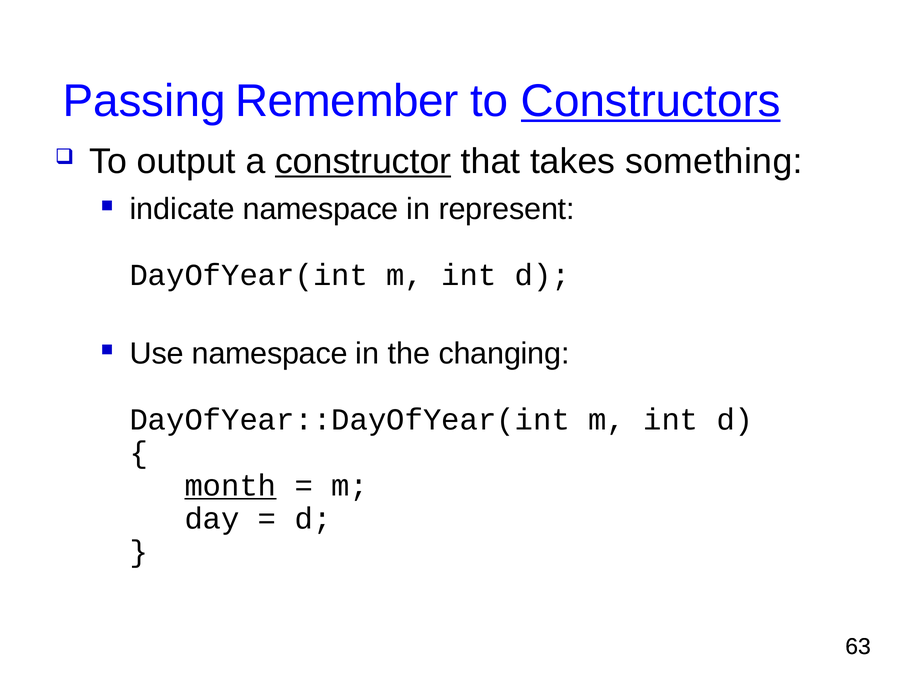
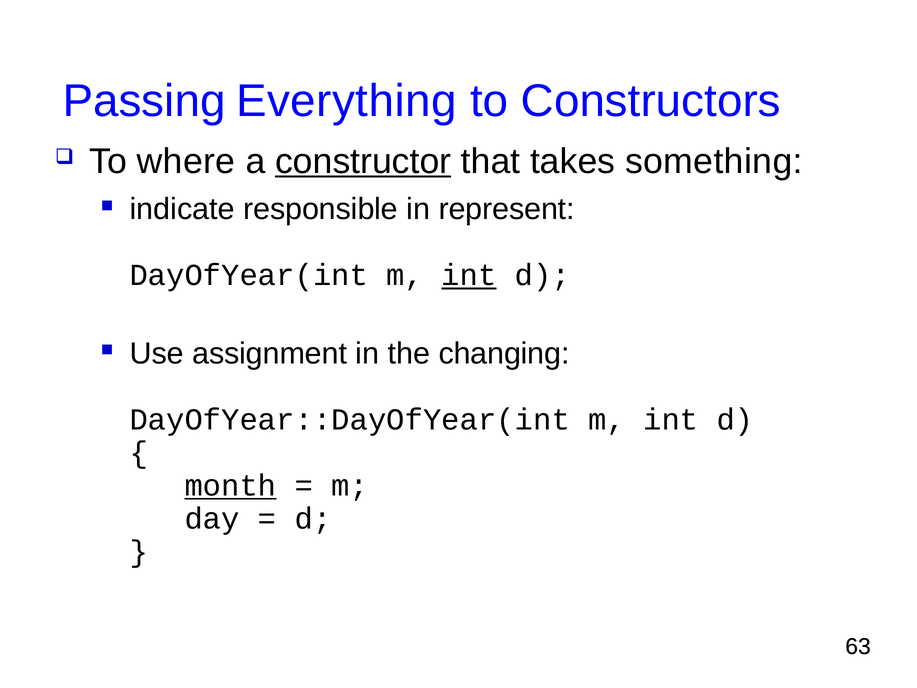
Remember: Remember -> Everything (346, 101)
Constructors underline: present -> none (651, 101)
output: output -> where (186, 161)
indicate namespace: namespace -> responsible (321, 209)
int underline: none -> present (469, 275)
Use namespace: namespace -> assignment (270, 353)
